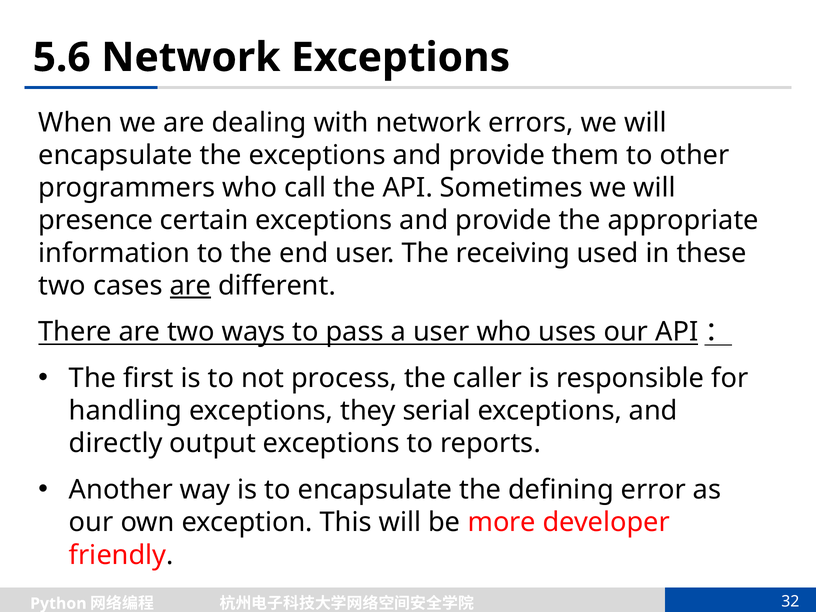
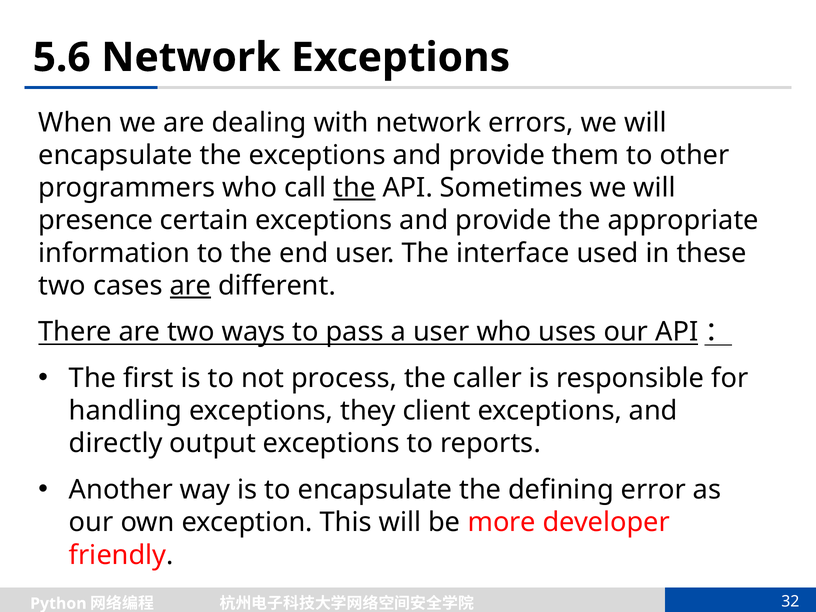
the underline: none -> present (354, 188)
receiving: receiving -> interface (513, 253)
serial: serial -> client (437, 411)
